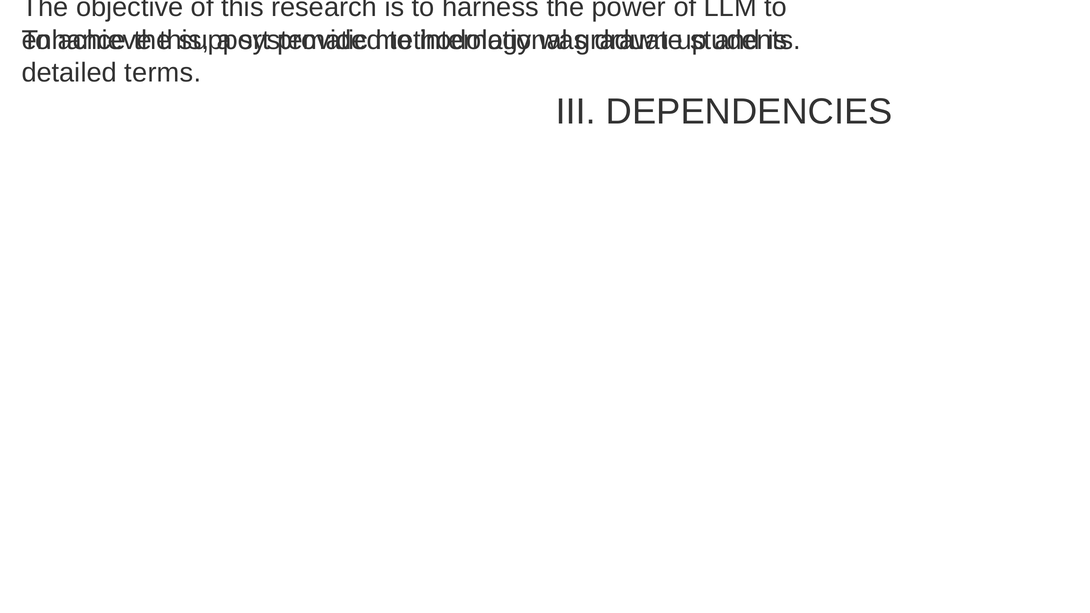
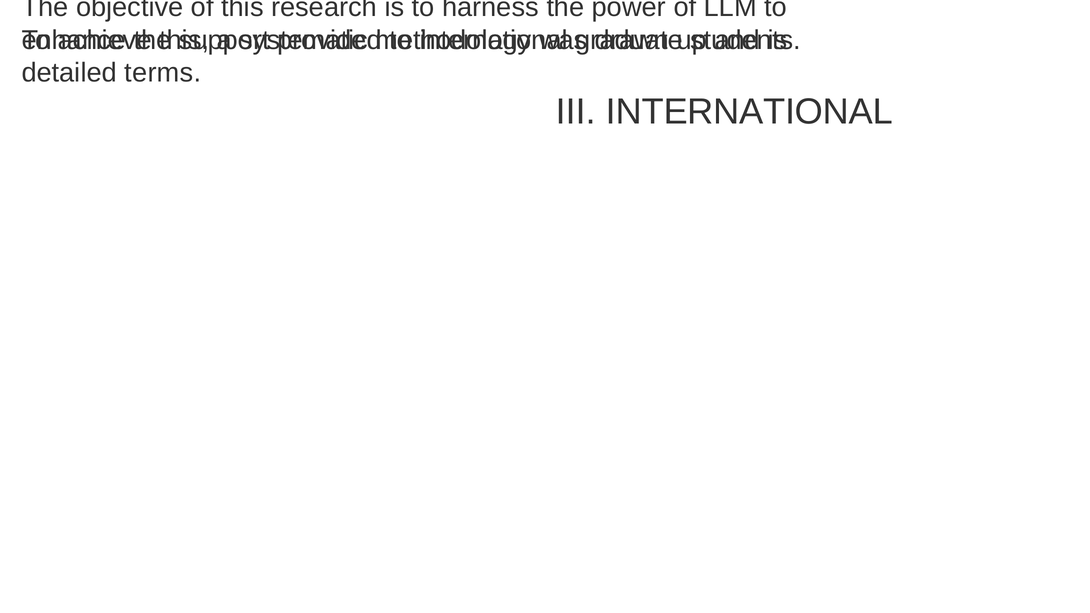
III DEPENDENCIES: DEPENDENCIES -> INTERNATIONAL (749, 112)
